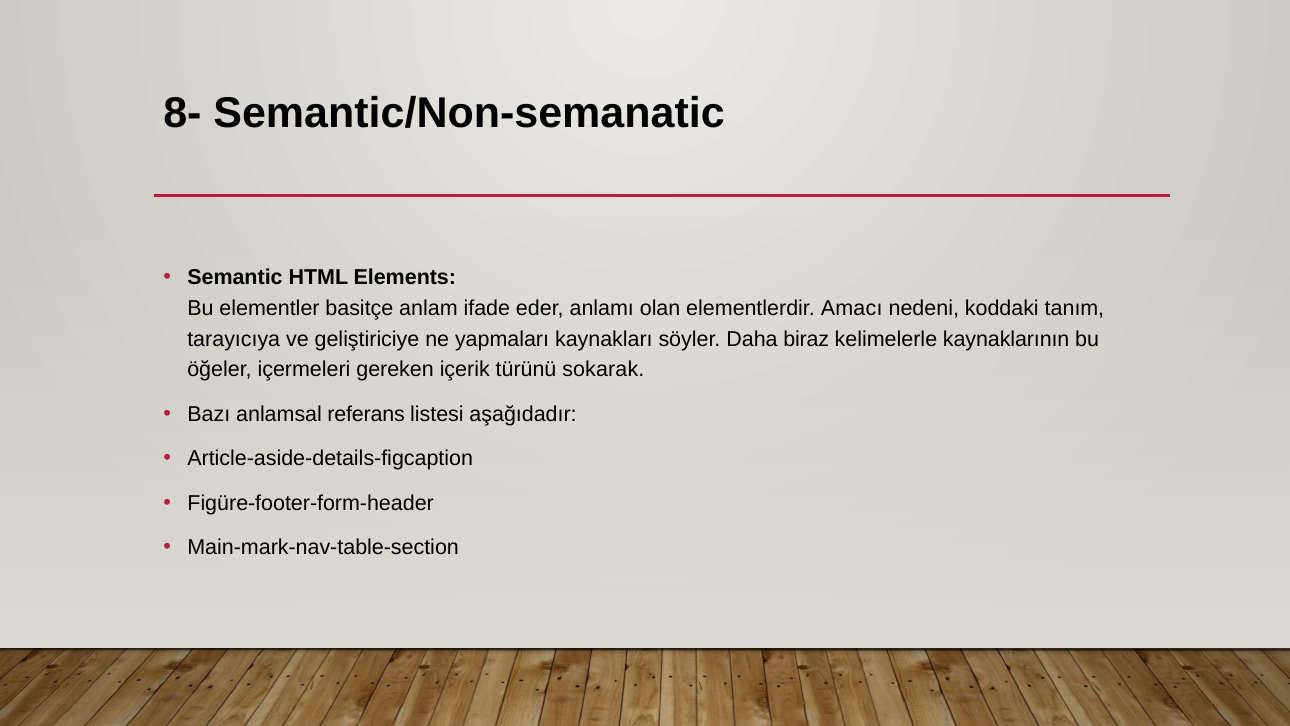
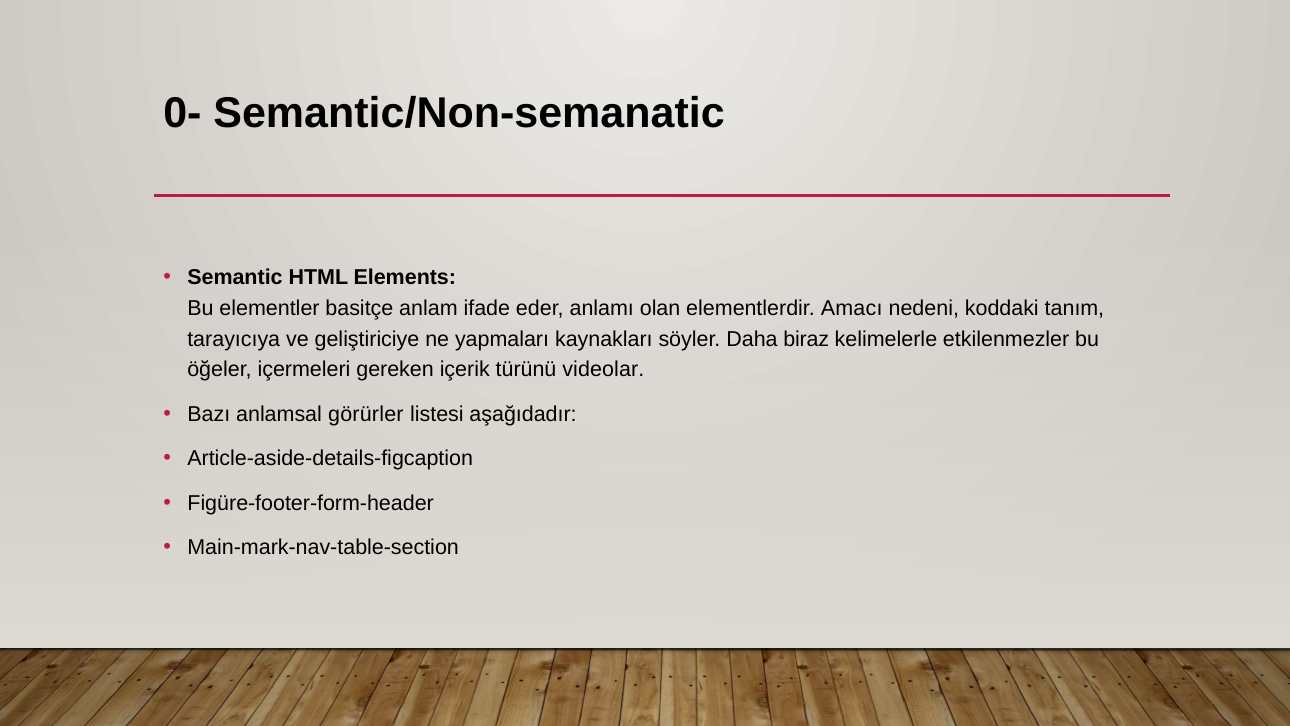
8-: 8- -> 0- (182, 113)
kaynaklarının: kaynaklarının -> etkilenmezler (1006, 339)
sokarak: sokarak -> videolar (603, 370)
referans: referans -> görürler (366, 414)
